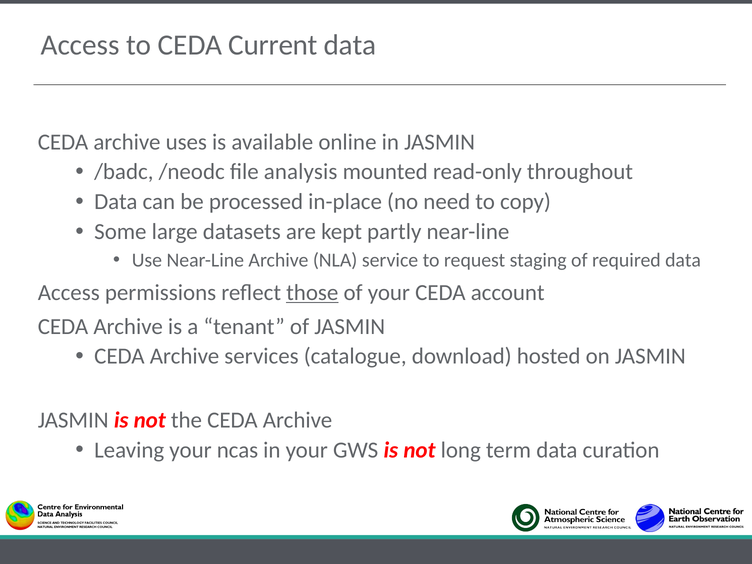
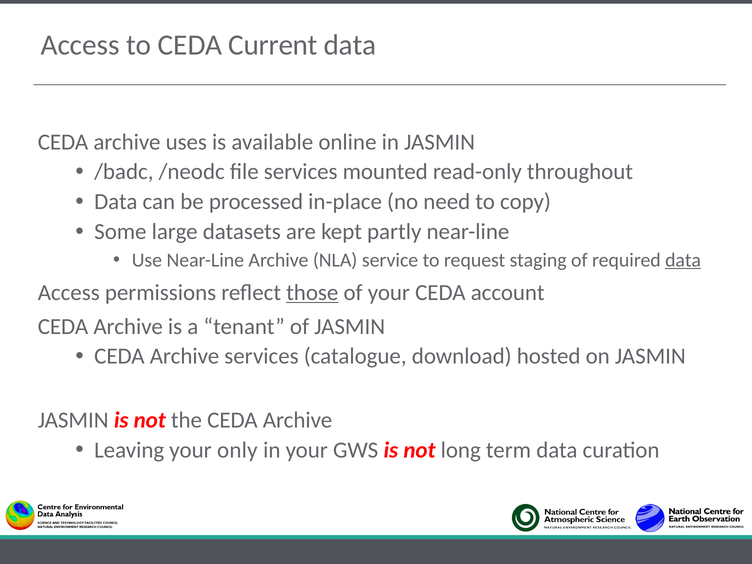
file analysis: analysis -> services (301, 172)
data underline: none -> present (683, 260)
ncas: ncas -> only (237, 450)
